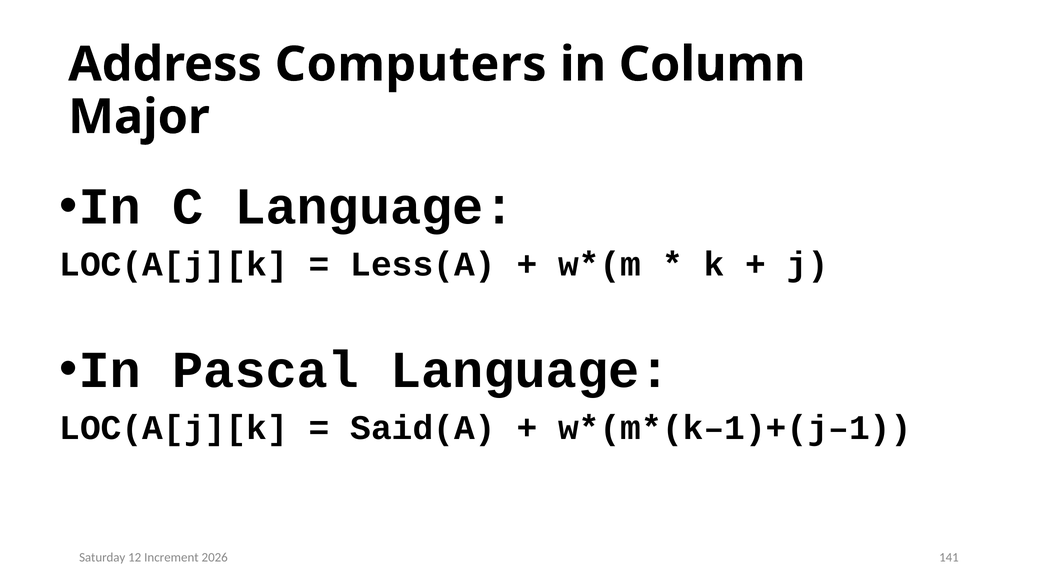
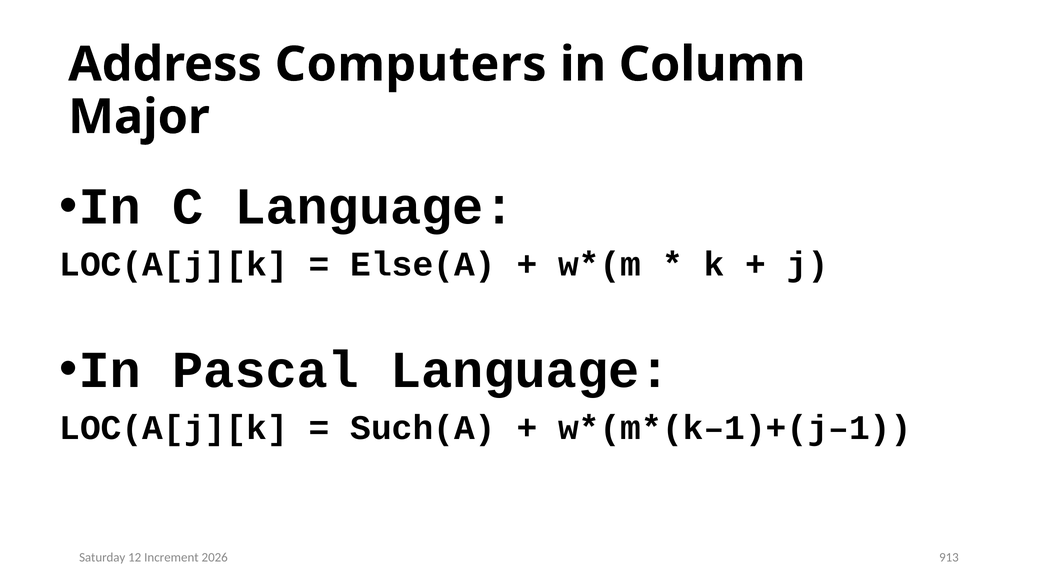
Less(A: Less(A -> Else(A (423, 264)
Said(A: Said(A -> Such(A (423, 428)
141: 141 -> 913 (949, 557)
